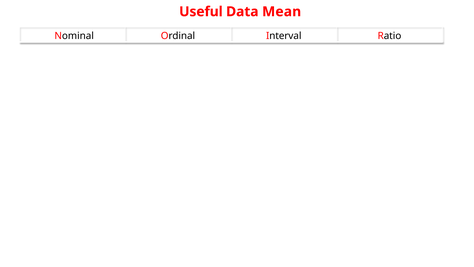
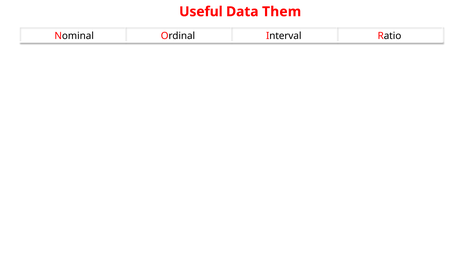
Mean: Mean -> Them (282, 12)
